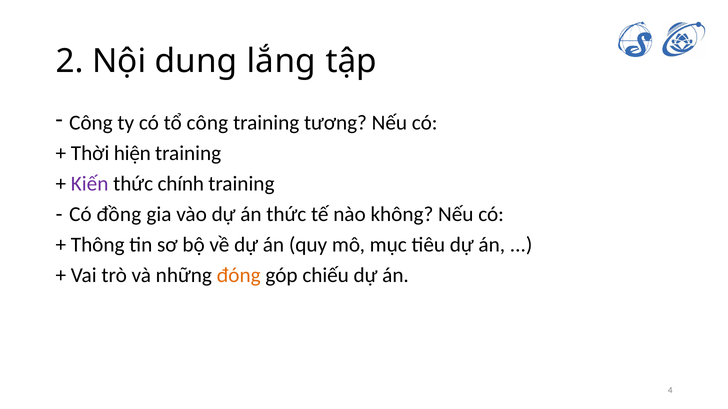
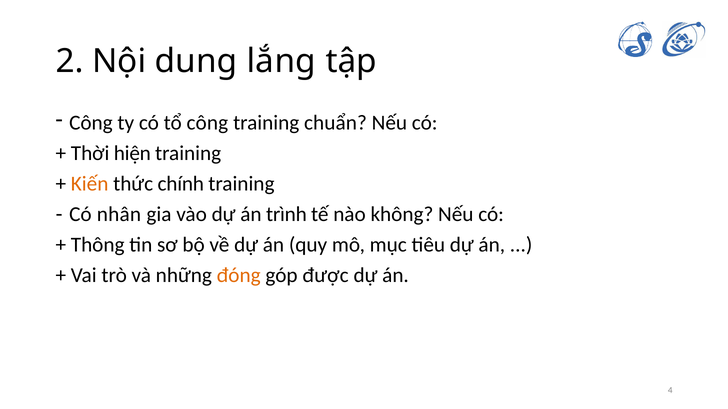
tương: tương -> chuẩn (335, 123)
Kiến colour: purple -> orange (90, 184)
đồng: đồng -> nhân (119, 215)
án thức: thức -> trình (286, 215)
chiếu: chiếu -> được (325, 276)
